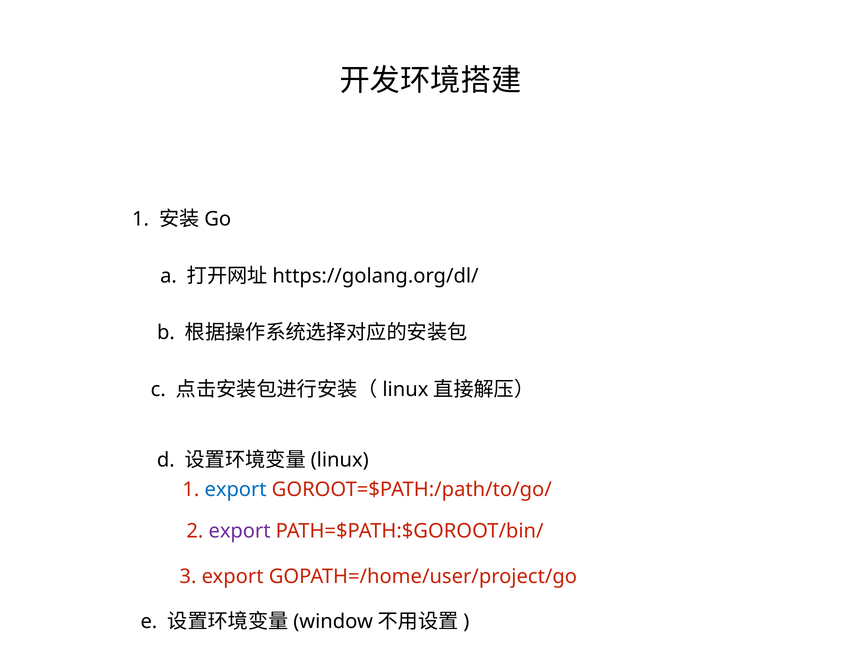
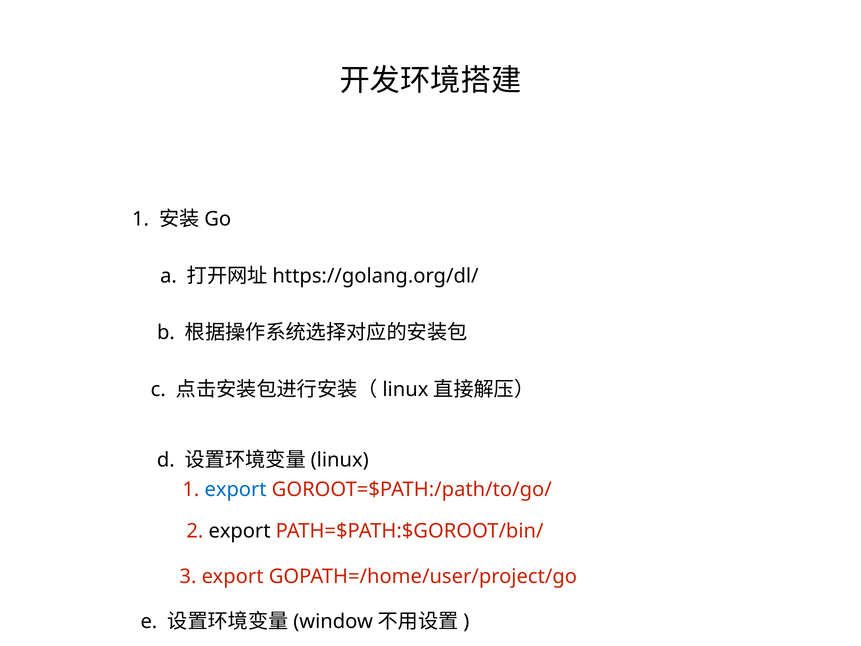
export colour: purple -> black (240, 531)
